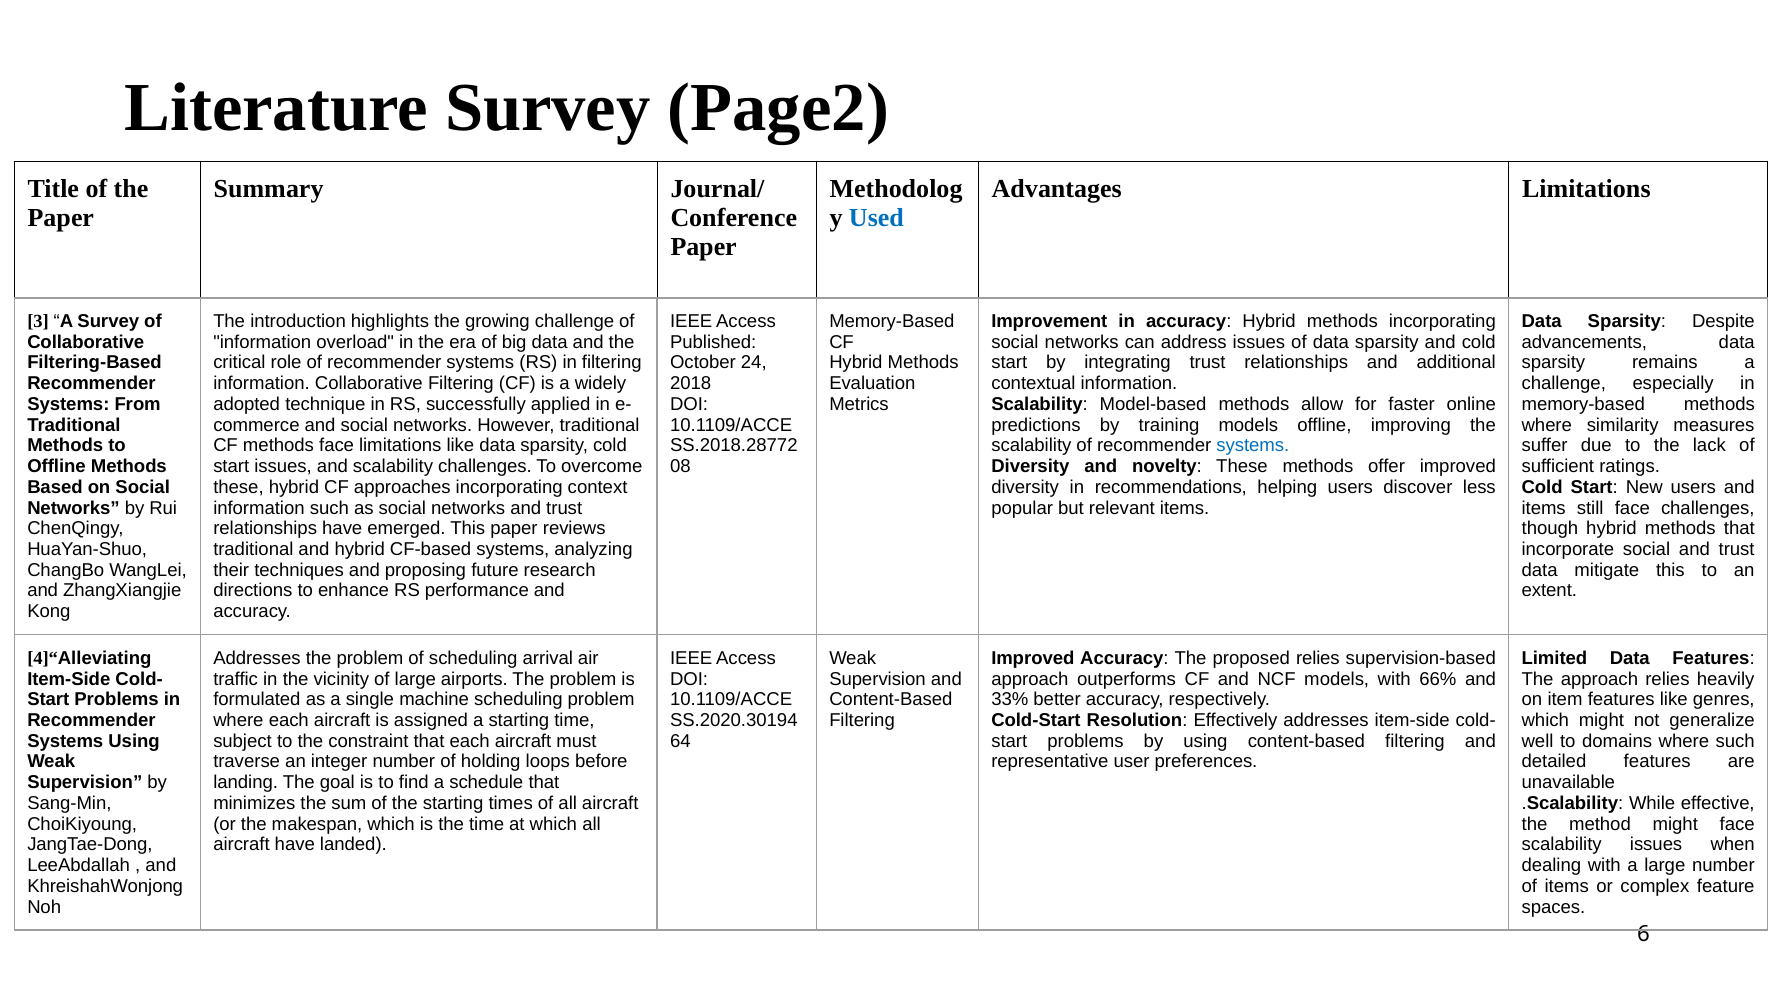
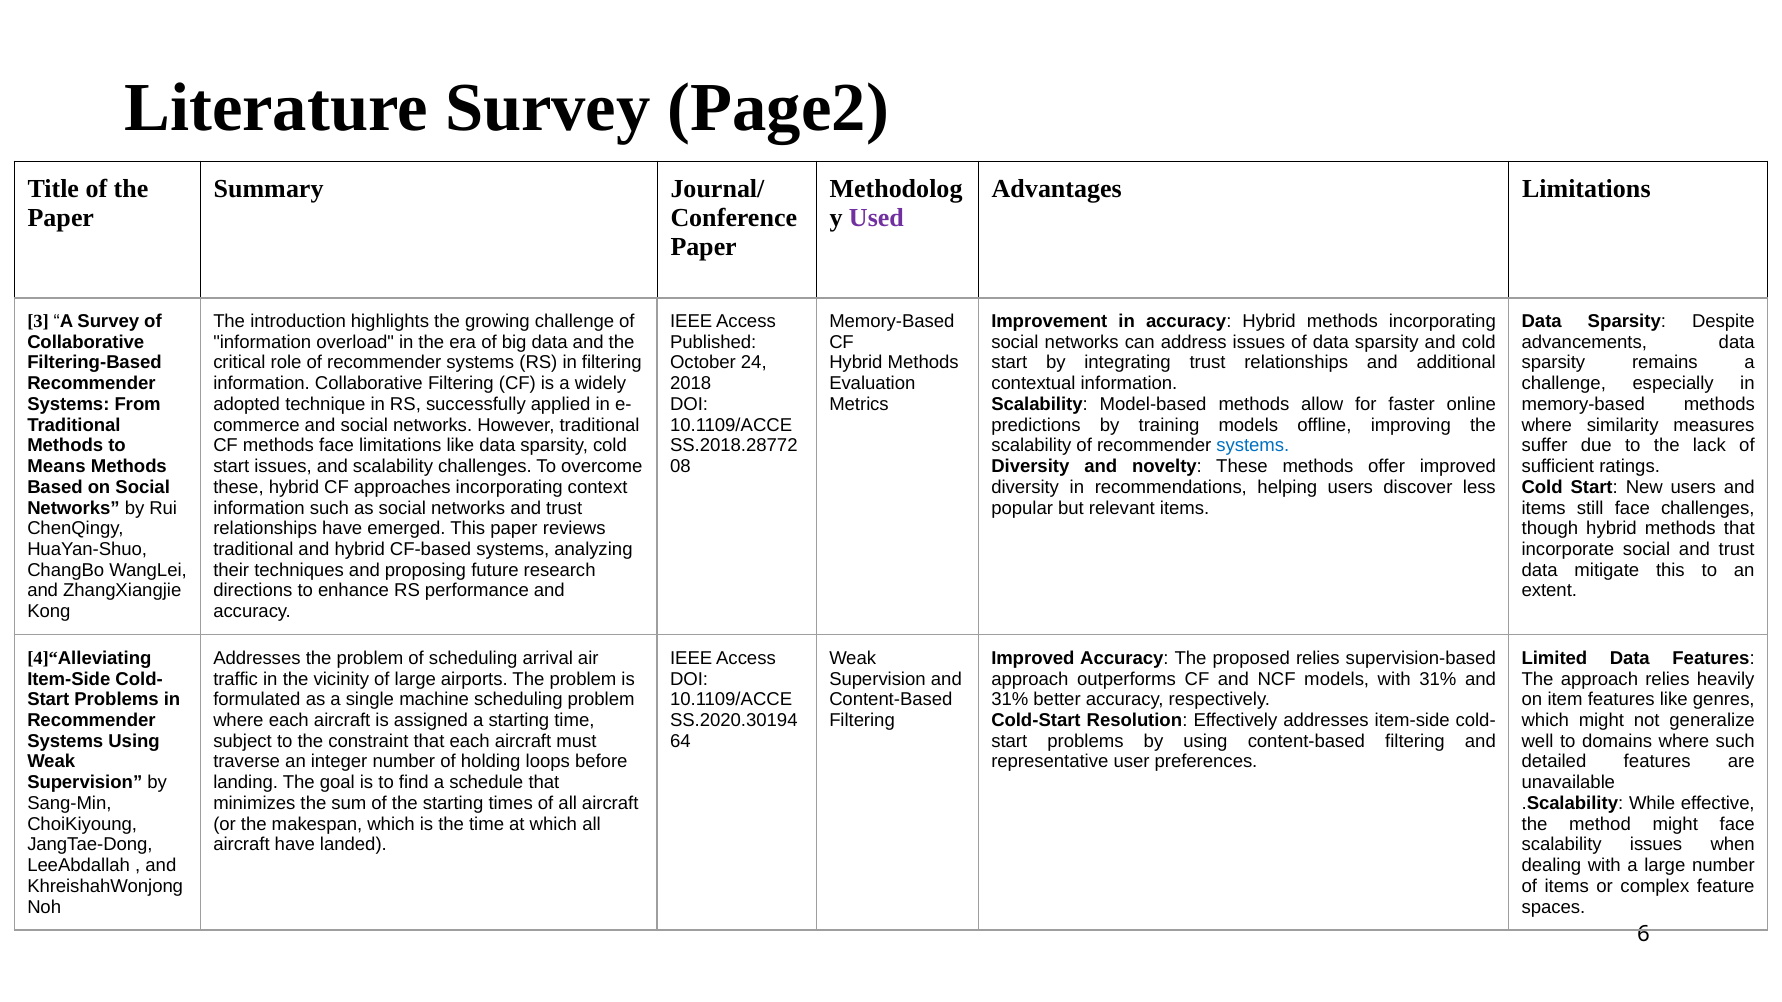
Used colour: blue -> purple (876, 218)
Offline: Offline -> Means (56, 467)
with 66%: 66% -> 31% (1438, 679)
33%: 33% -> 31% (1010, 700)
